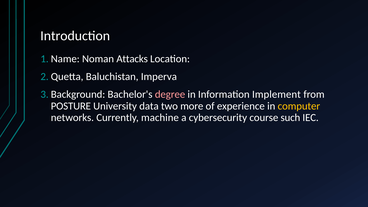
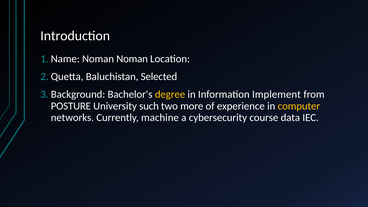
Noman Attacks: Attacks -> Noman (132, 59)
Imperva: Imperva -> Selected (159, 77)
degree colour: pink -> yellow (170, 94)
data: data -> such (149, 106)
such: such -> data (290, 118)
